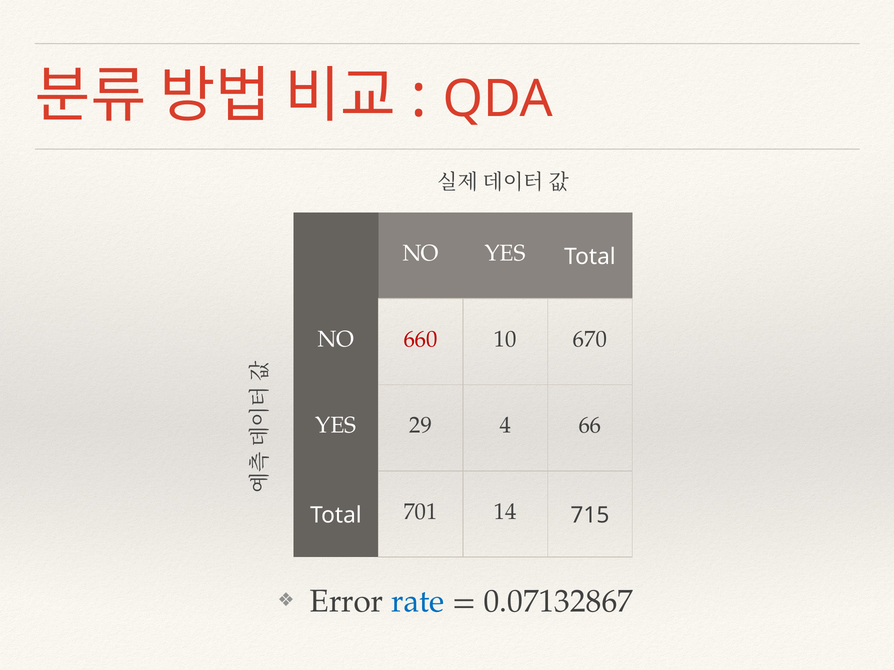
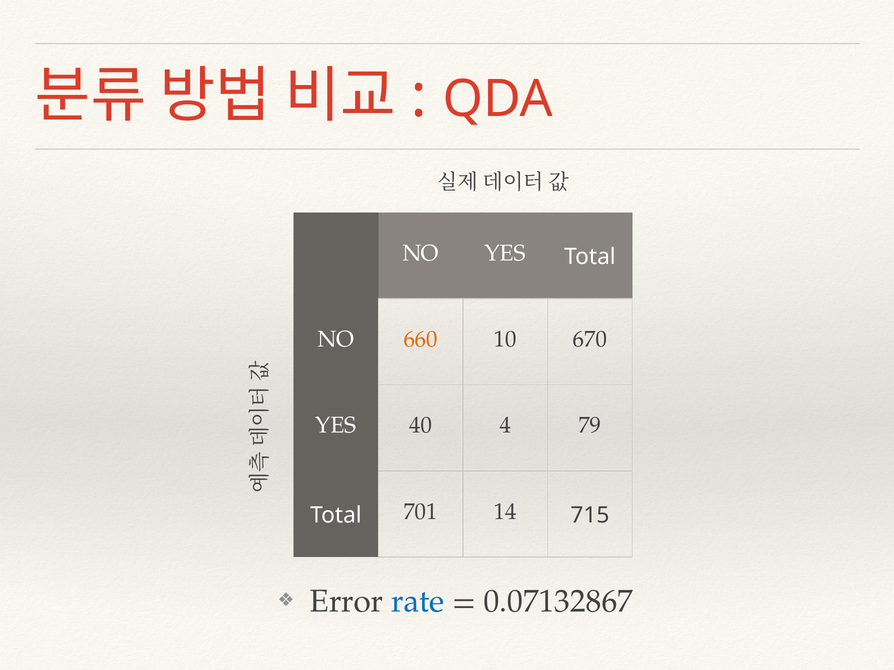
660 colour: red -> orange (421, 340)
29: 29 -> 40 (421, 426)
66: 66 -> 79 (590, 426)
